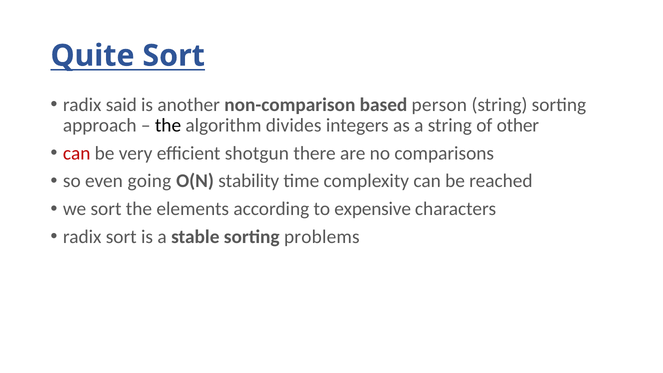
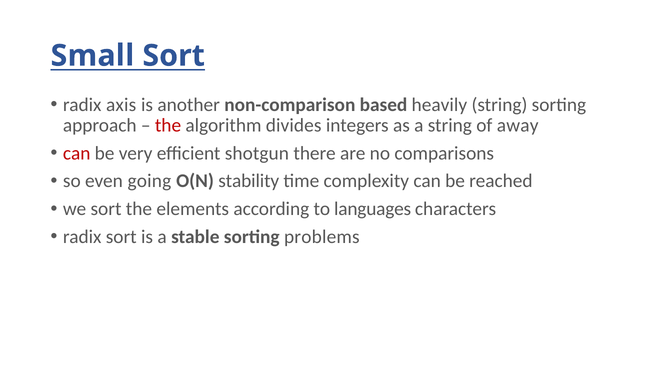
Quite: Quite -> Small (92, 56)
said: said -> axis (121, 105)
person: person -> heavily (439, 105)
the colour: black -> red (168, 126)
other: other -> away (518, 126)
expensive: expensive -> languages (373, 209)
